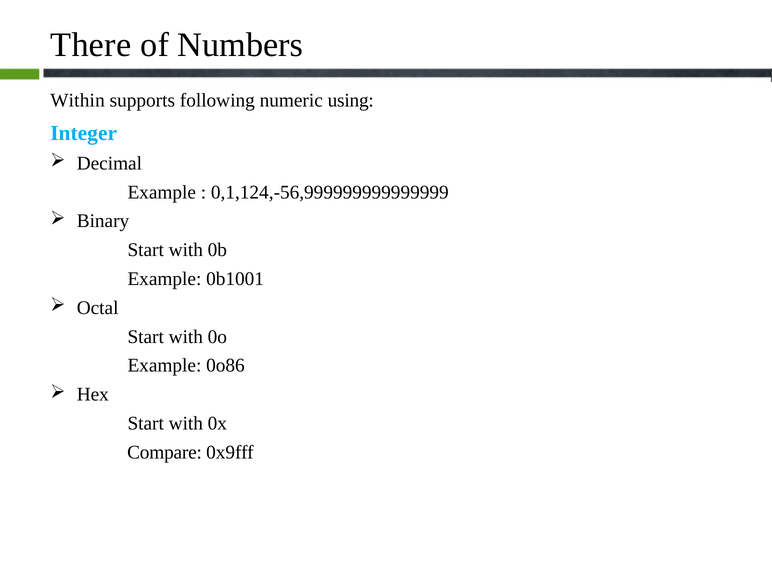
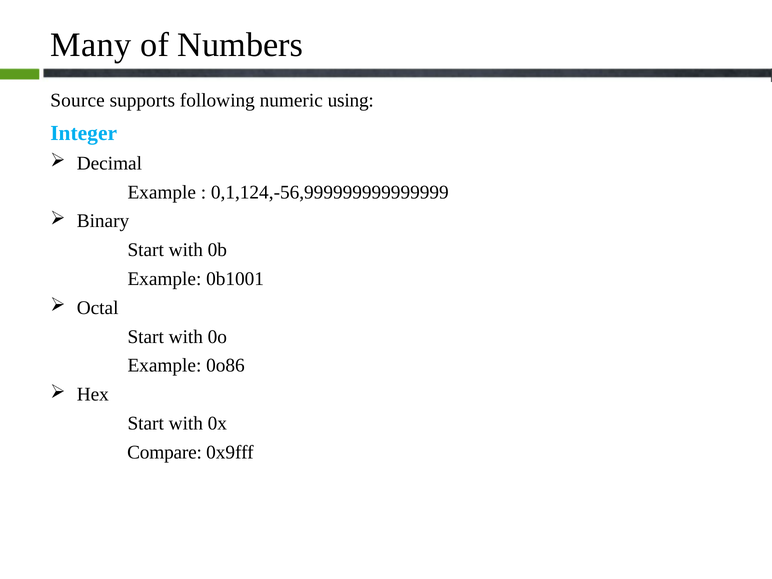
There: There -> Many (91, 45)
Within: Within -> Source (78, 100)
